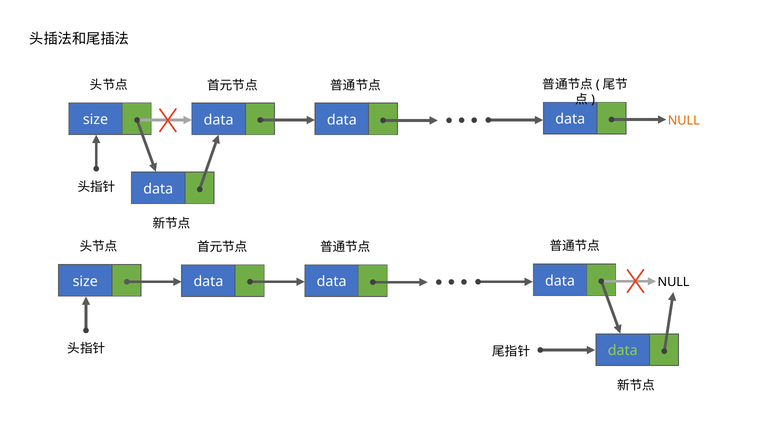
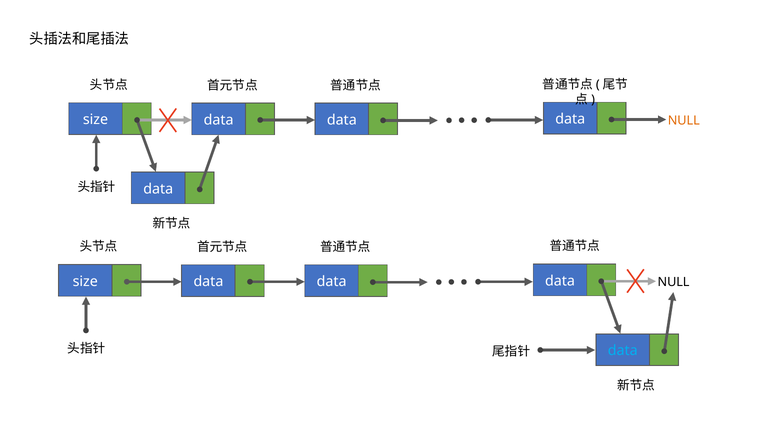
data colour: light green -> light blue (623, 350)
